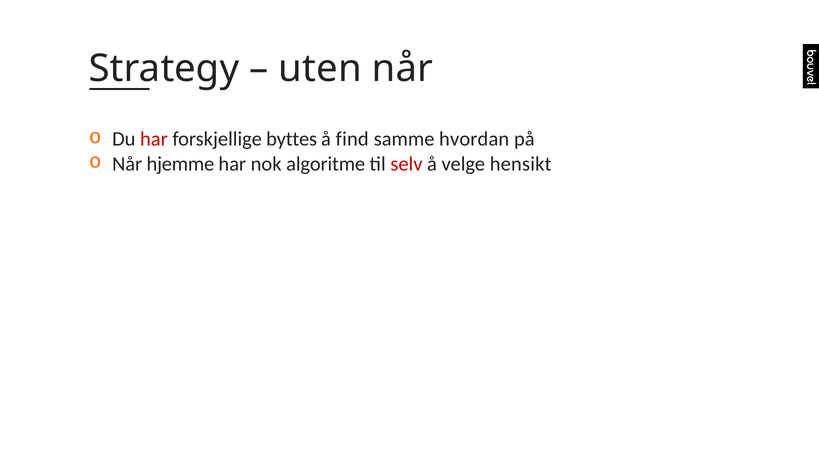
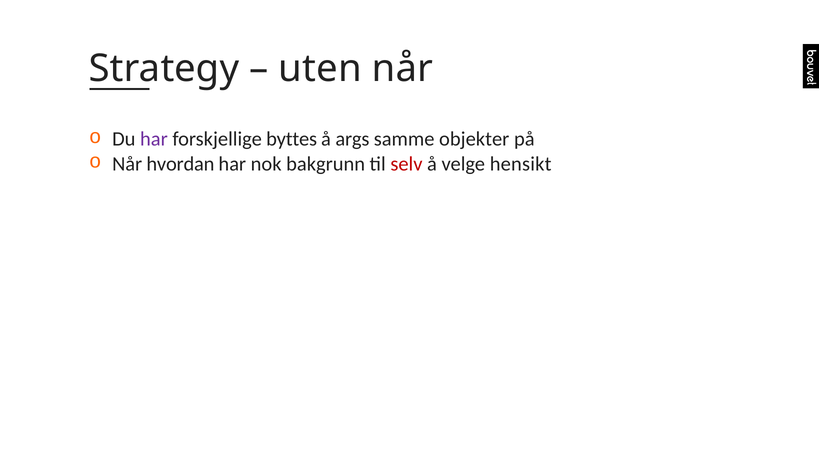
har colour: red -> purple (154, 139)
find: find -> args (352, 139)
hvordan: hvordan -> objekter (474, 139)
hjemme: hjemme -> hvordan (180, 164)
algoritme: algoritme -> bakgrunn (326, 164)
